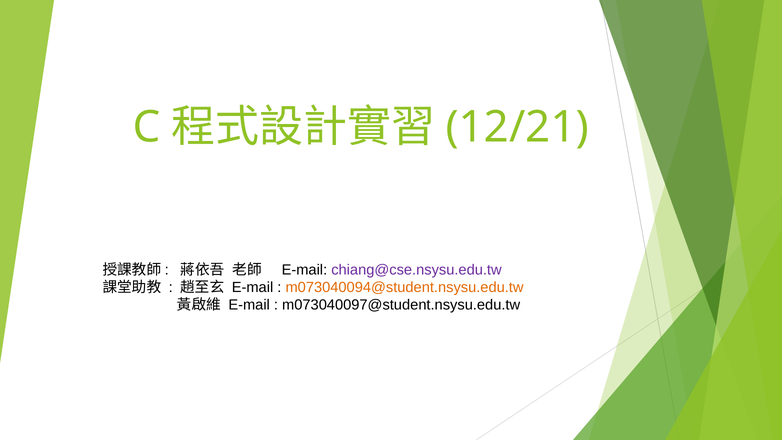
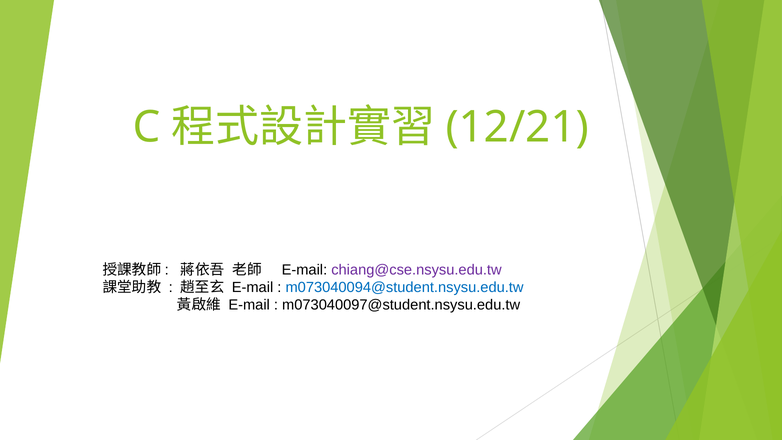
m073040094@student.nsysu.edu.tw colour: orange -> blue (405, 287)
